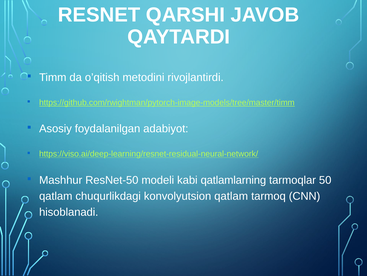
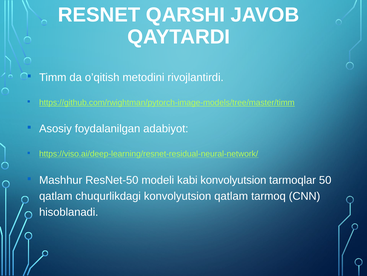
kabi qatlamlarning: qatlamlarning -> konvolyutsion (233, 180)
